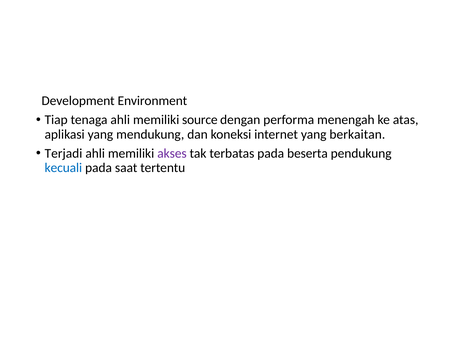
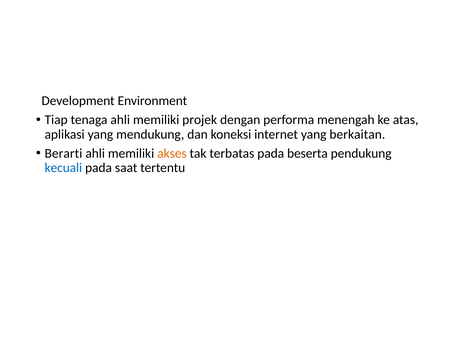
source: source -> projek (200, 120)
Terjadi: Terjadi -> Berarti (63, 154)
akses colour: purple -> orange (172, 154)
